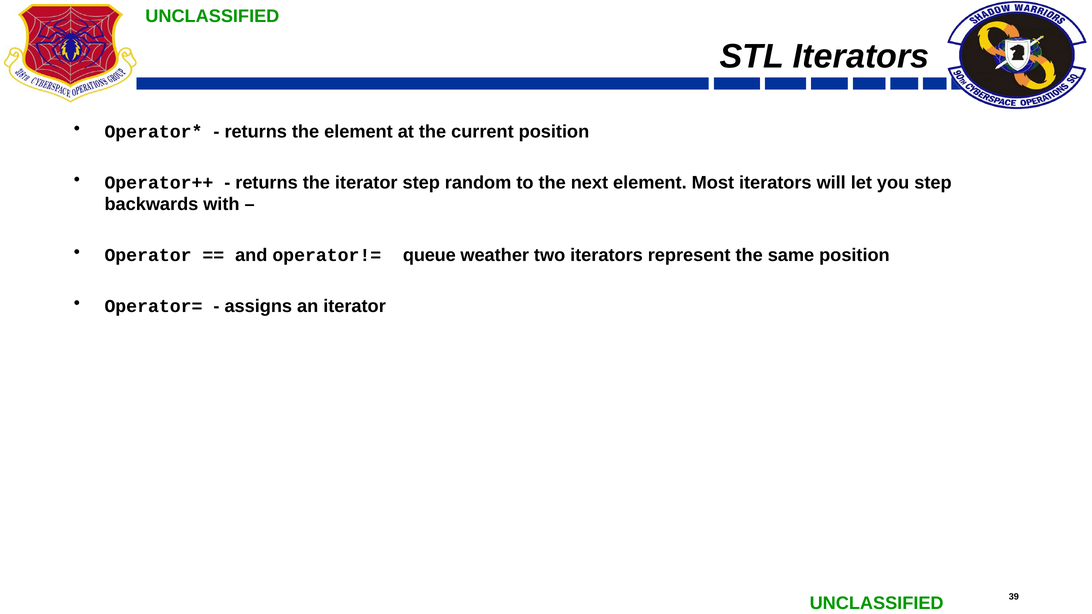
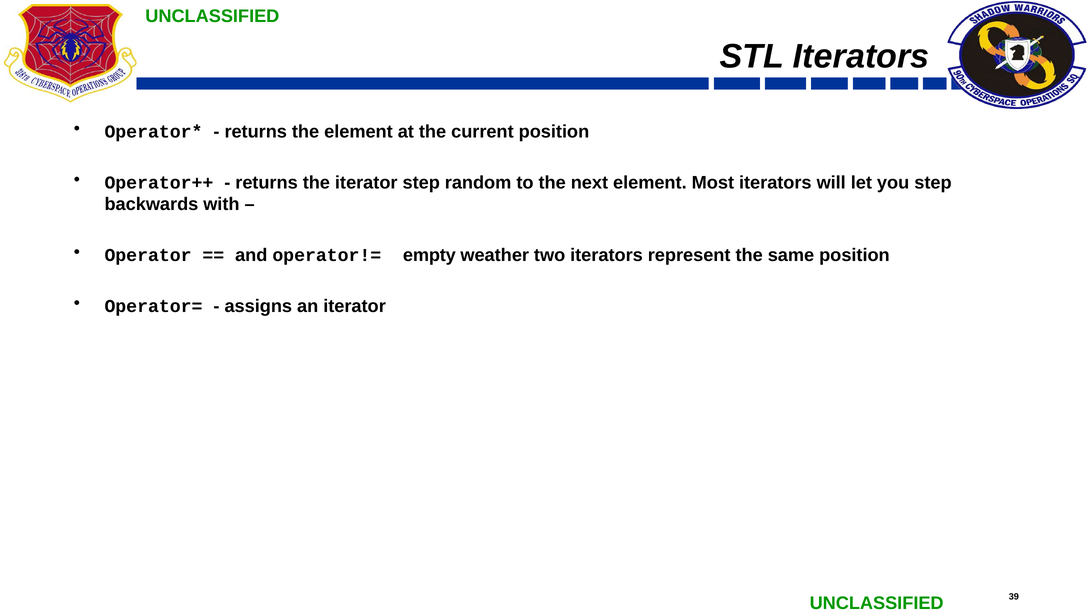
queue: queue -> empty (429, 255)
